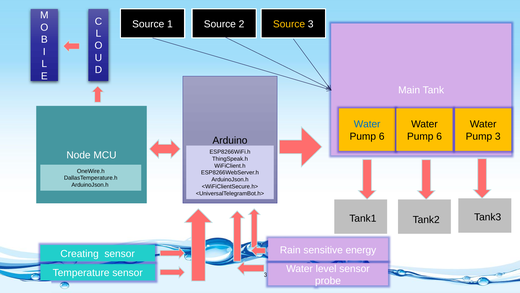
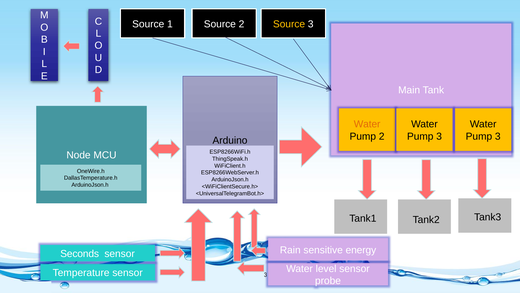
Water colour: blue -> orange (367, 124)
6: 6 -> 2 (382, 136)
6: 6 -> 3 (439, 136)
Creating: Creating -> Seconds (80, 253)
